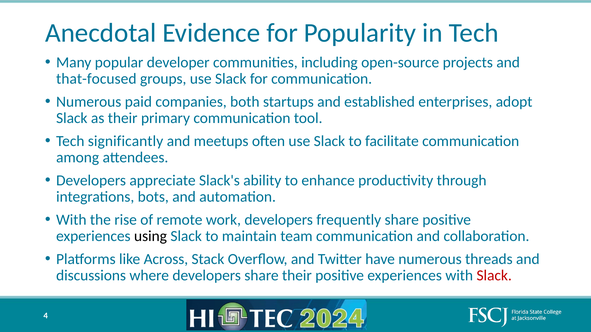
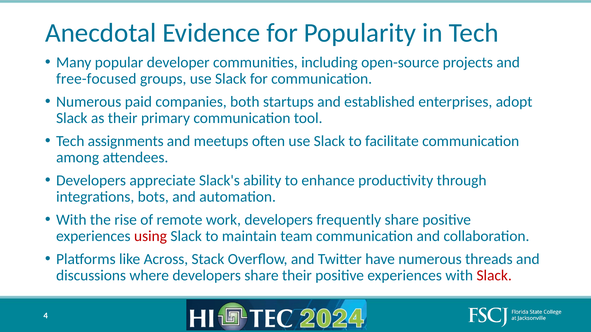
that-focused: that-focused -> free-focused (96, 79)
significantly: significantly -> assignments (126, 141)
using colour: black -> red (151, 237)
